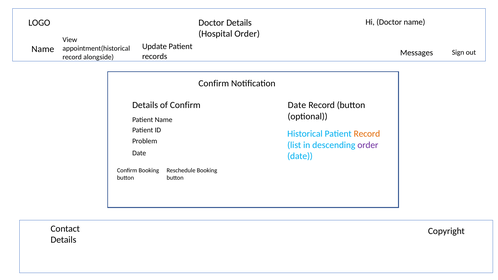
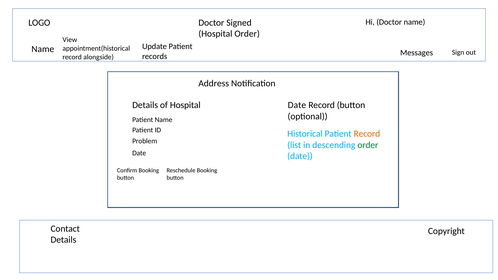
Doctor Details: Details -> Signed (239, 23)
Confirm: Confirm -> Address (214, 84)
of Confirm: Confirm -> Hospital (185, 105)
order colour: purple -> green (368, 145)
